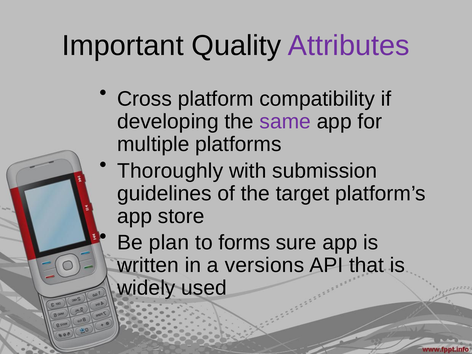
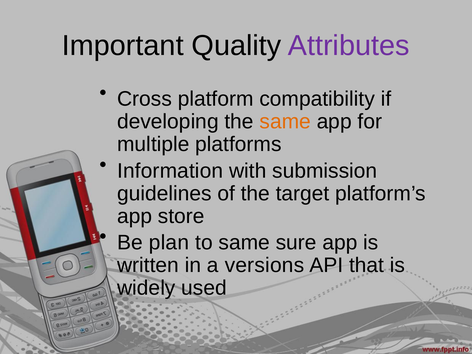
same colour: purple -> orange (285, 122)
Thoroughly: Thoroughly -> Information (170, 171)
to forms: forms -> same (244, 243)
